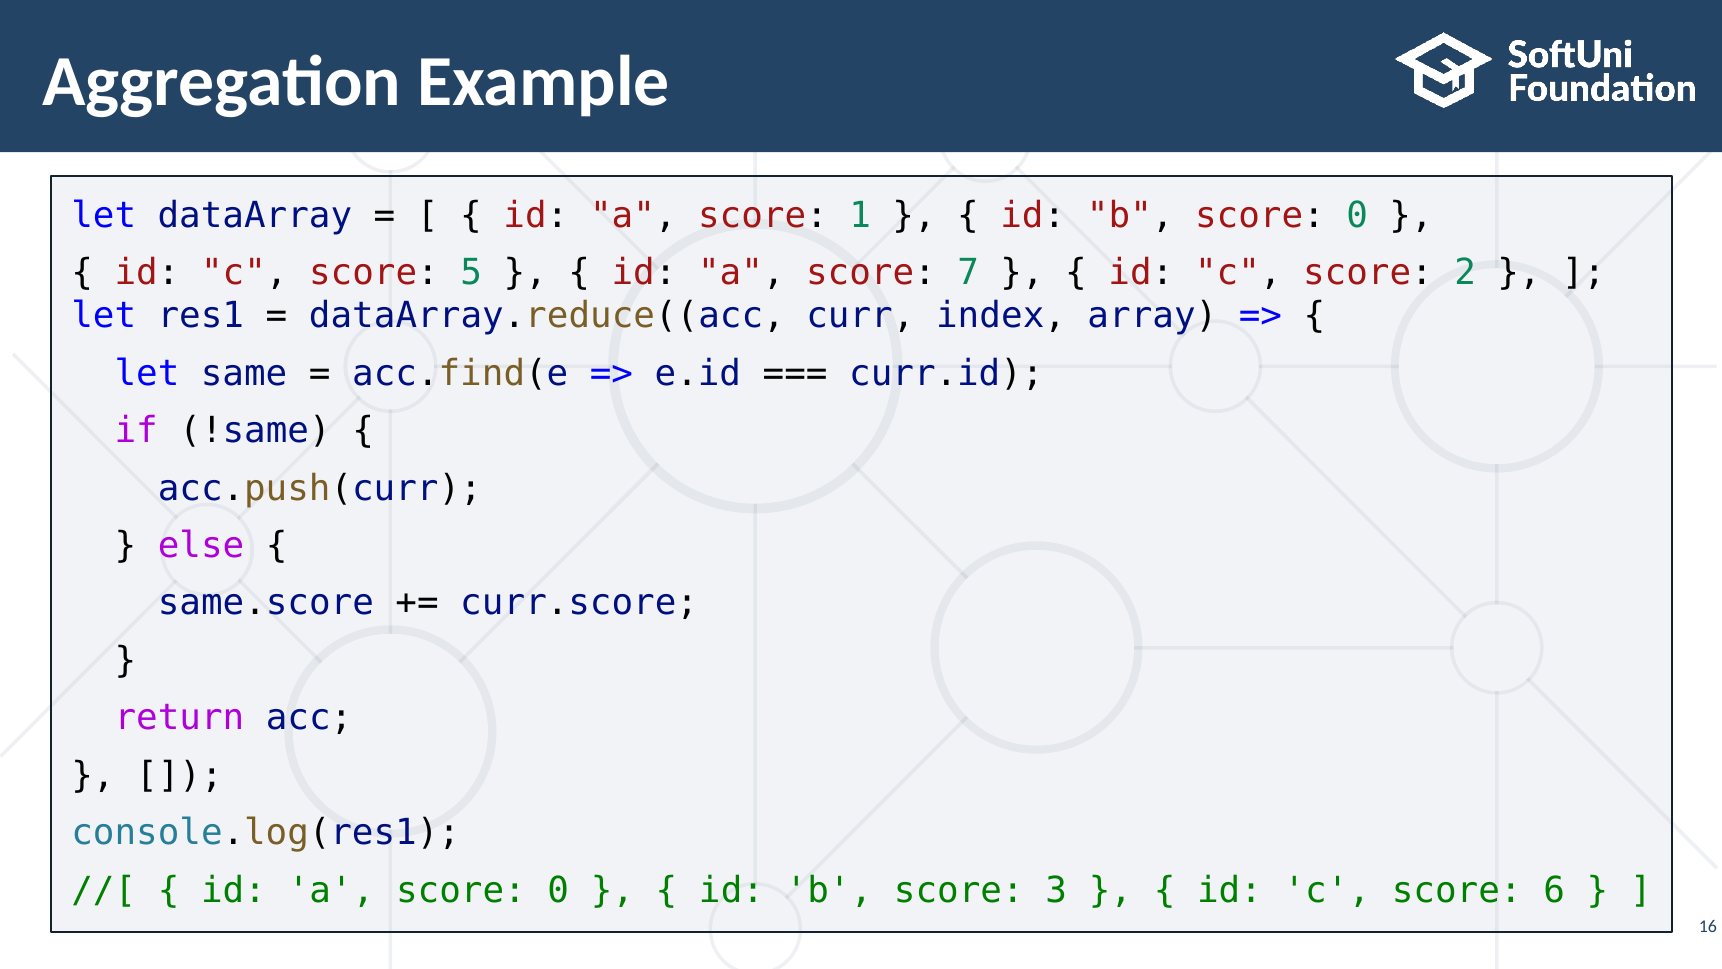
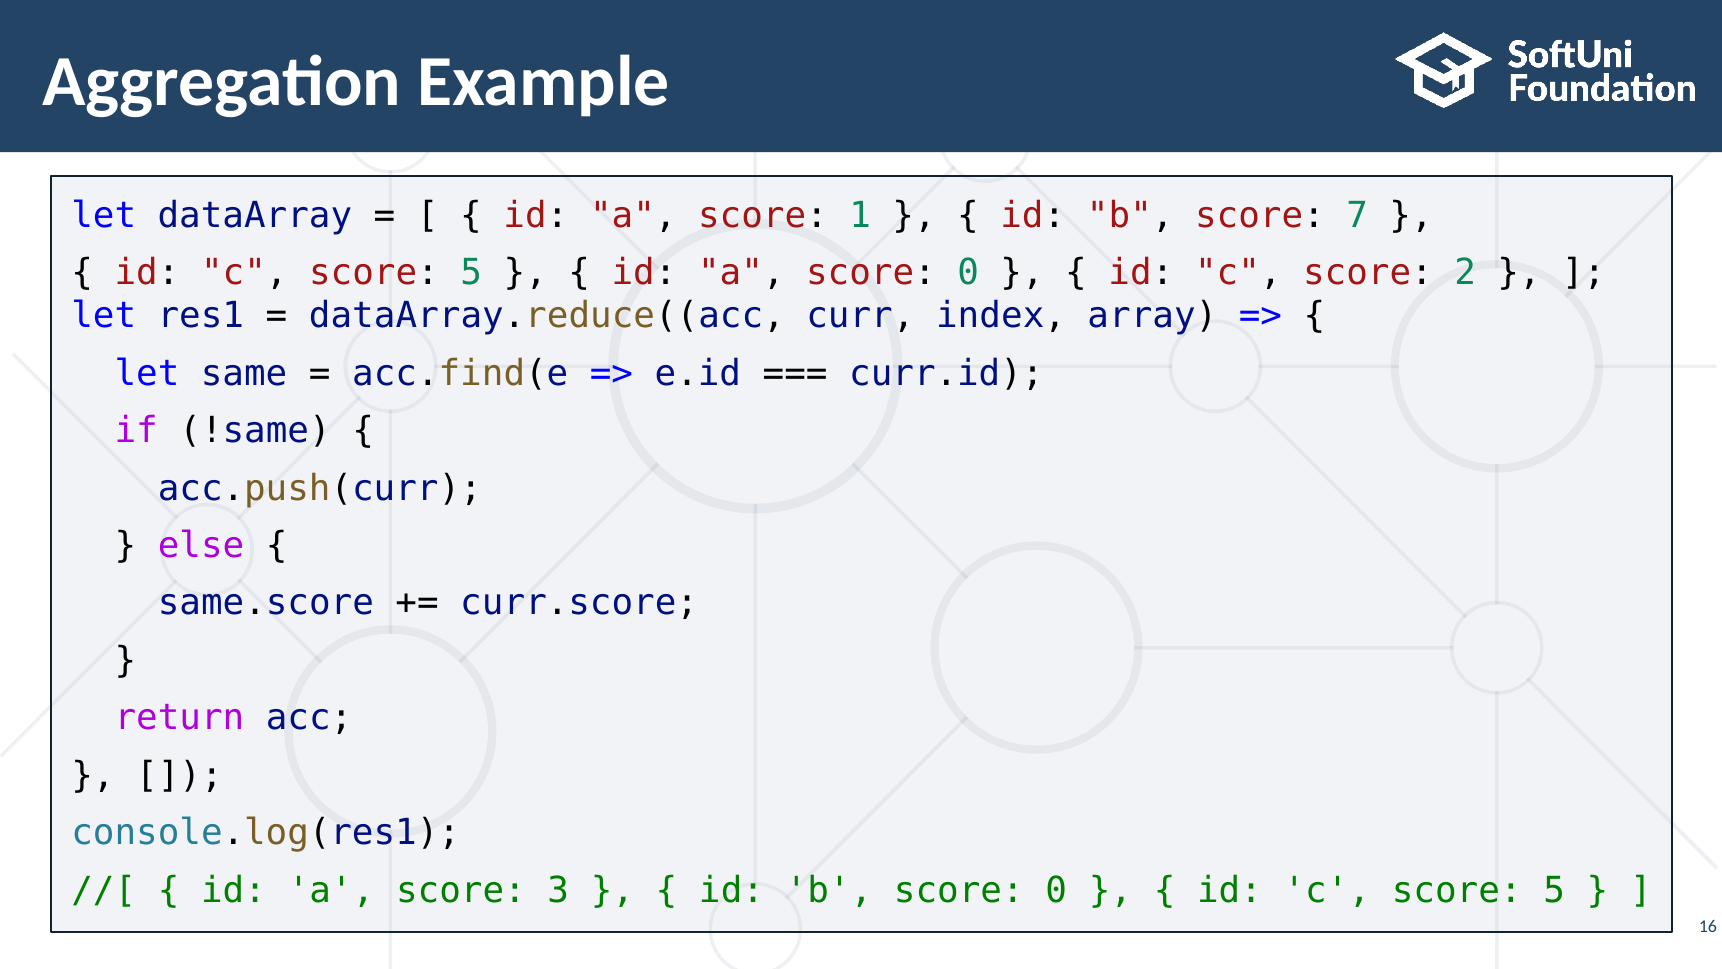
b score 0: 0 -> 7 (1357, 215)
a score 7: 7 -> 0 (968, 273)
a score 0: 0 -> 3 (558, 890)
b score 3: 3 -> 0 (1056, 890)
6: 6 -> 5 (1554, 890)
